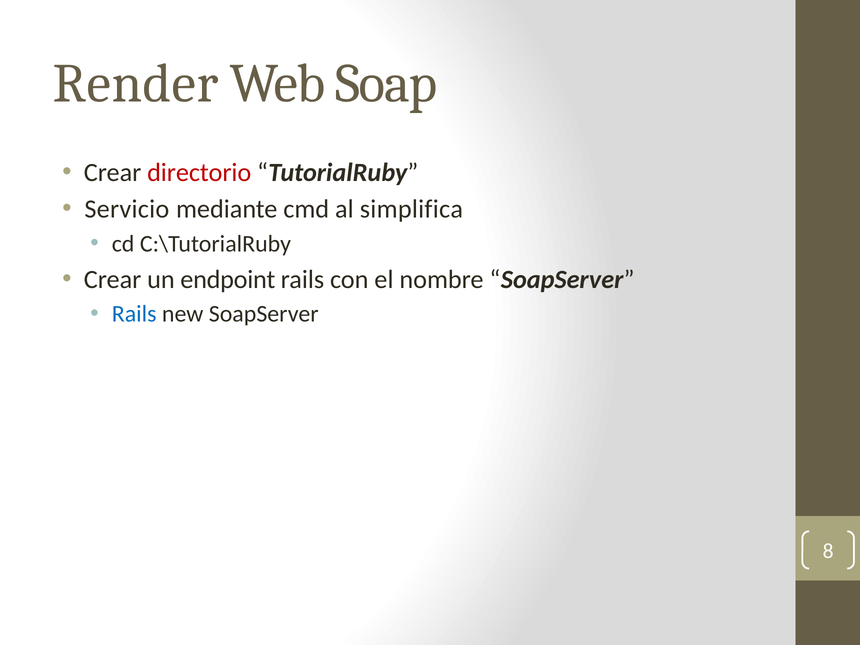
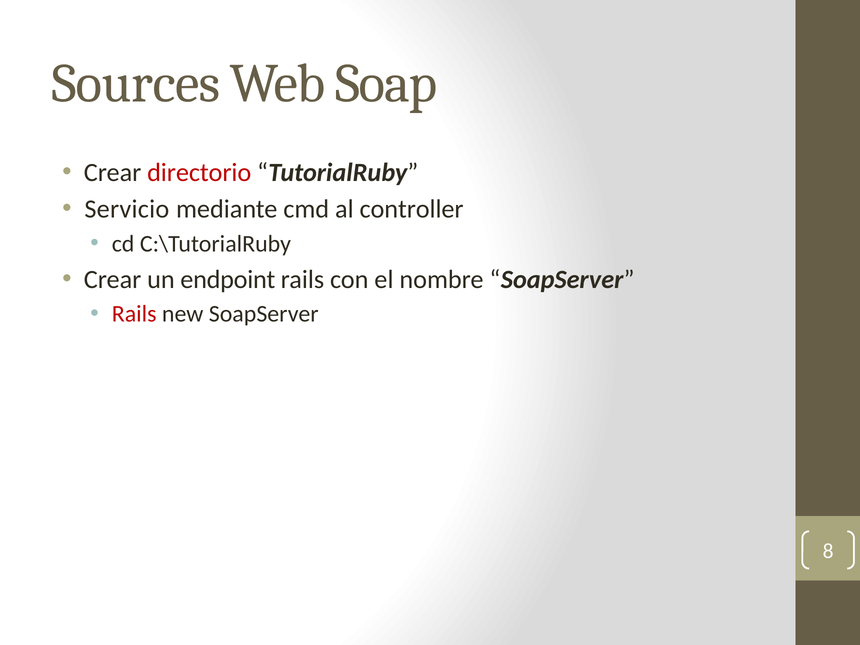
Render: Render -> Sources (136, 83)
simplifica: simplifica -> controller (412, 209)
Rails colour: blue -> red (134, 314)
